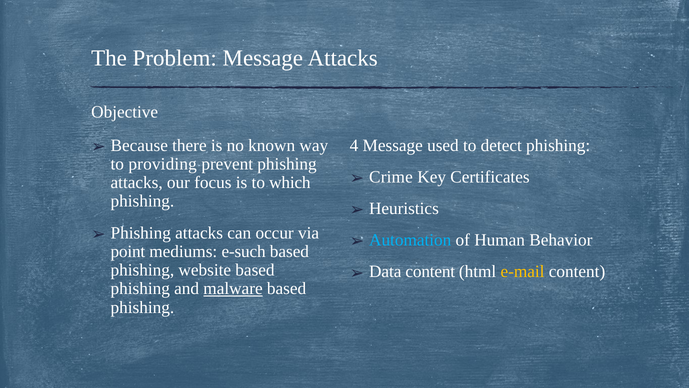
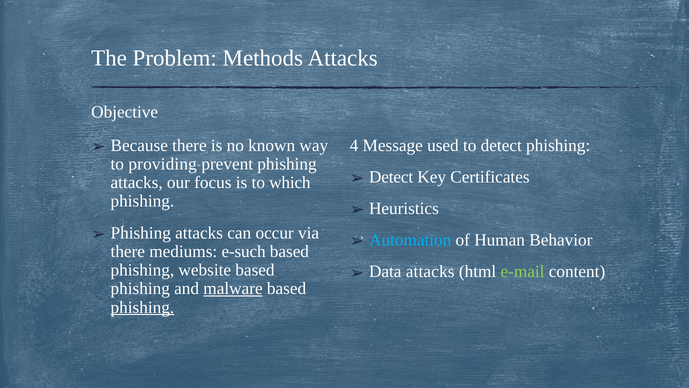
Problem Message: Message -> Methods (263, 58)
Crime: Crime -> Detect (391, 177)
point: point -> there (128, 251)
Data content: content -> attacks (430, 271)
e-mail colour: yellow -> light green (523, 271)
phishing underline: none -> present (142, 307)
